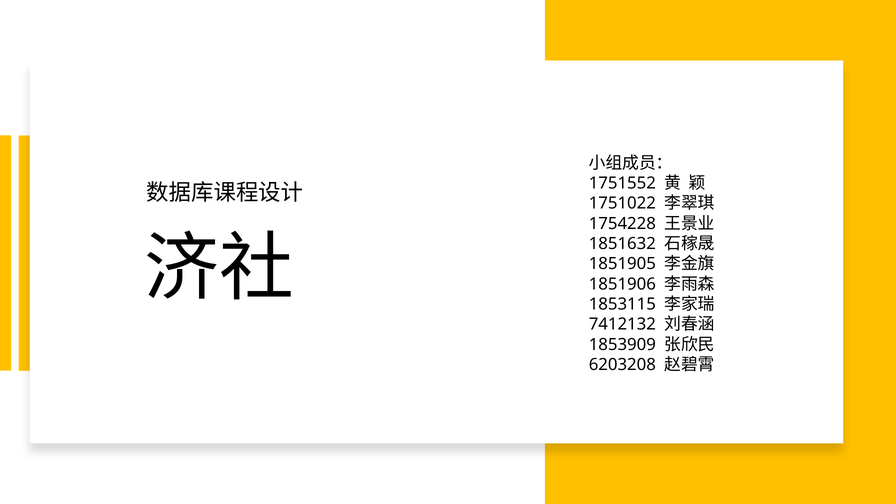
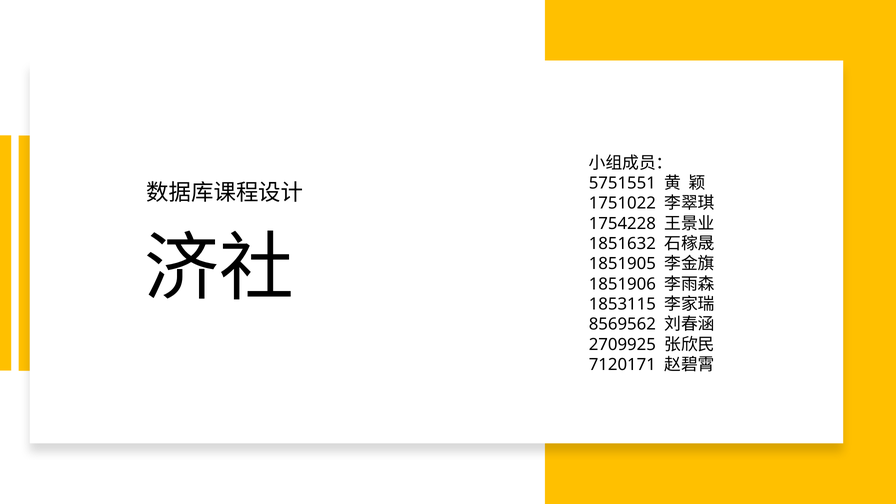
1751552: 1751552 -> 5751551 (622, 183)
7412132: 7412132 -> 8569562 (622, 324)
1853909: 1853909 -> 2709925 (622, 344)
6203208: 6203208 -> 7120171 (622, 365)
